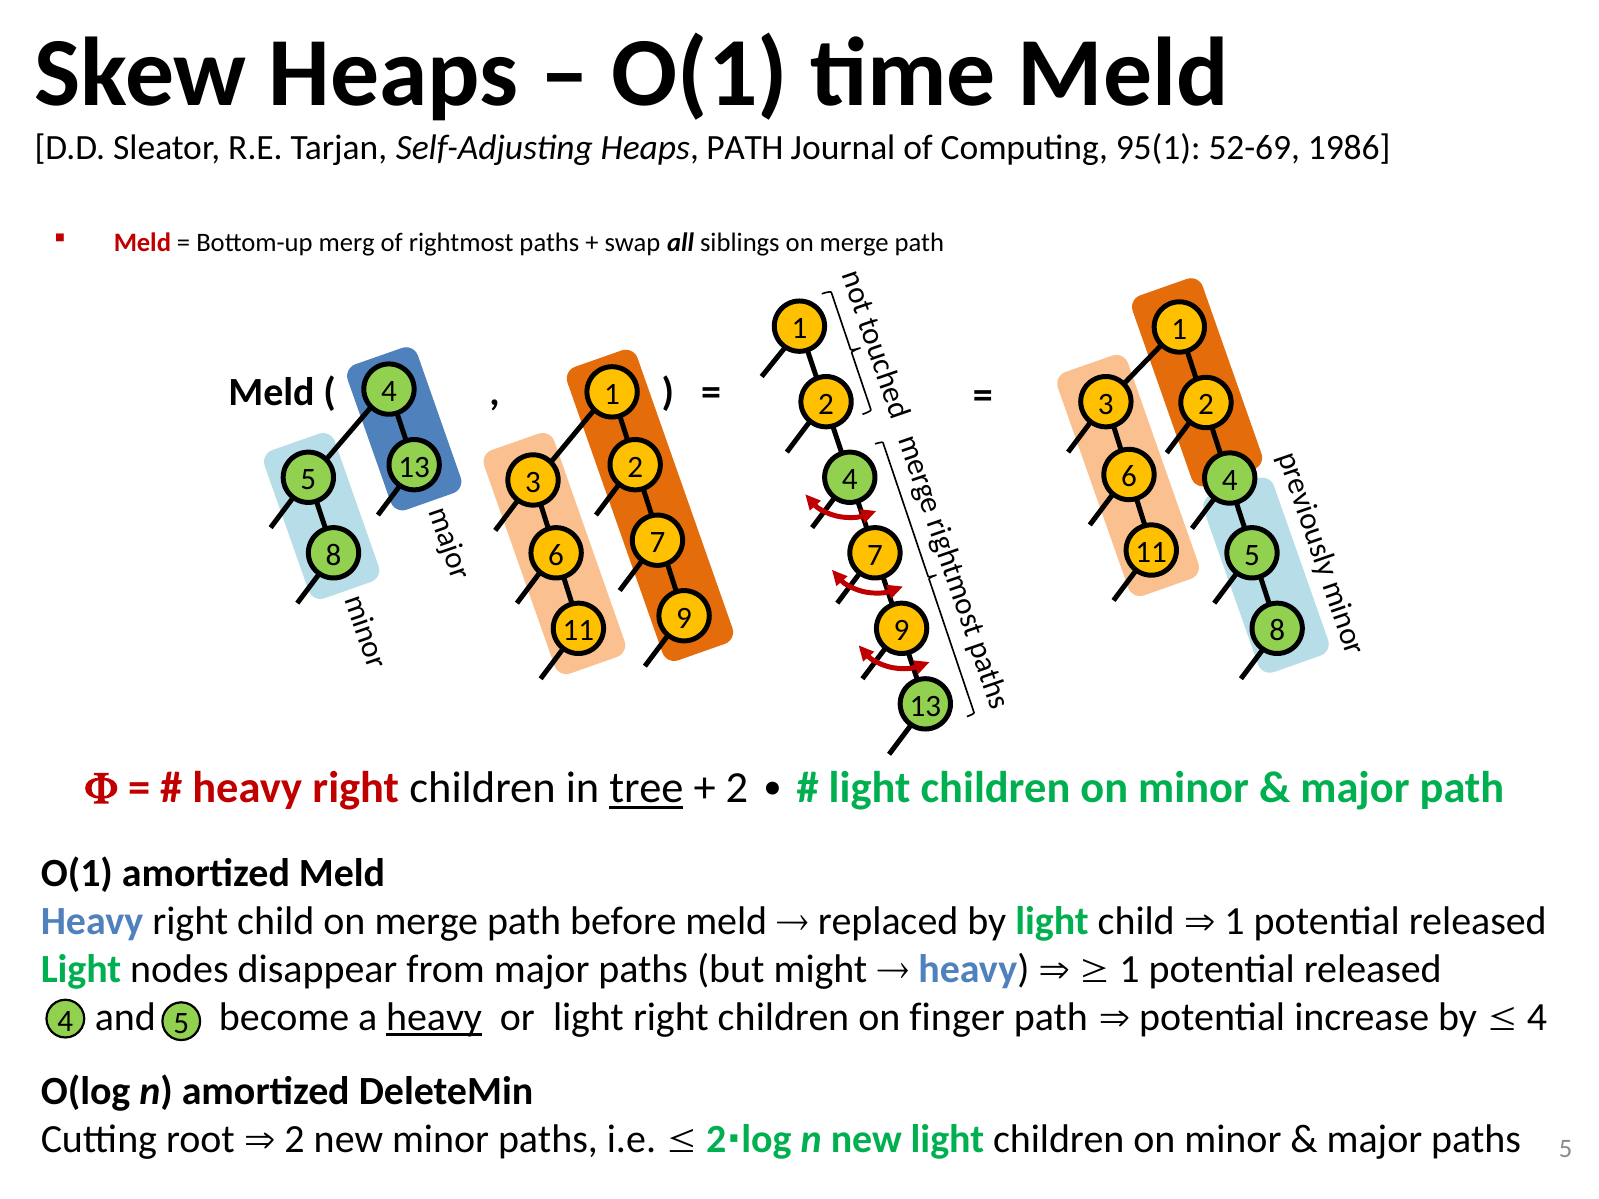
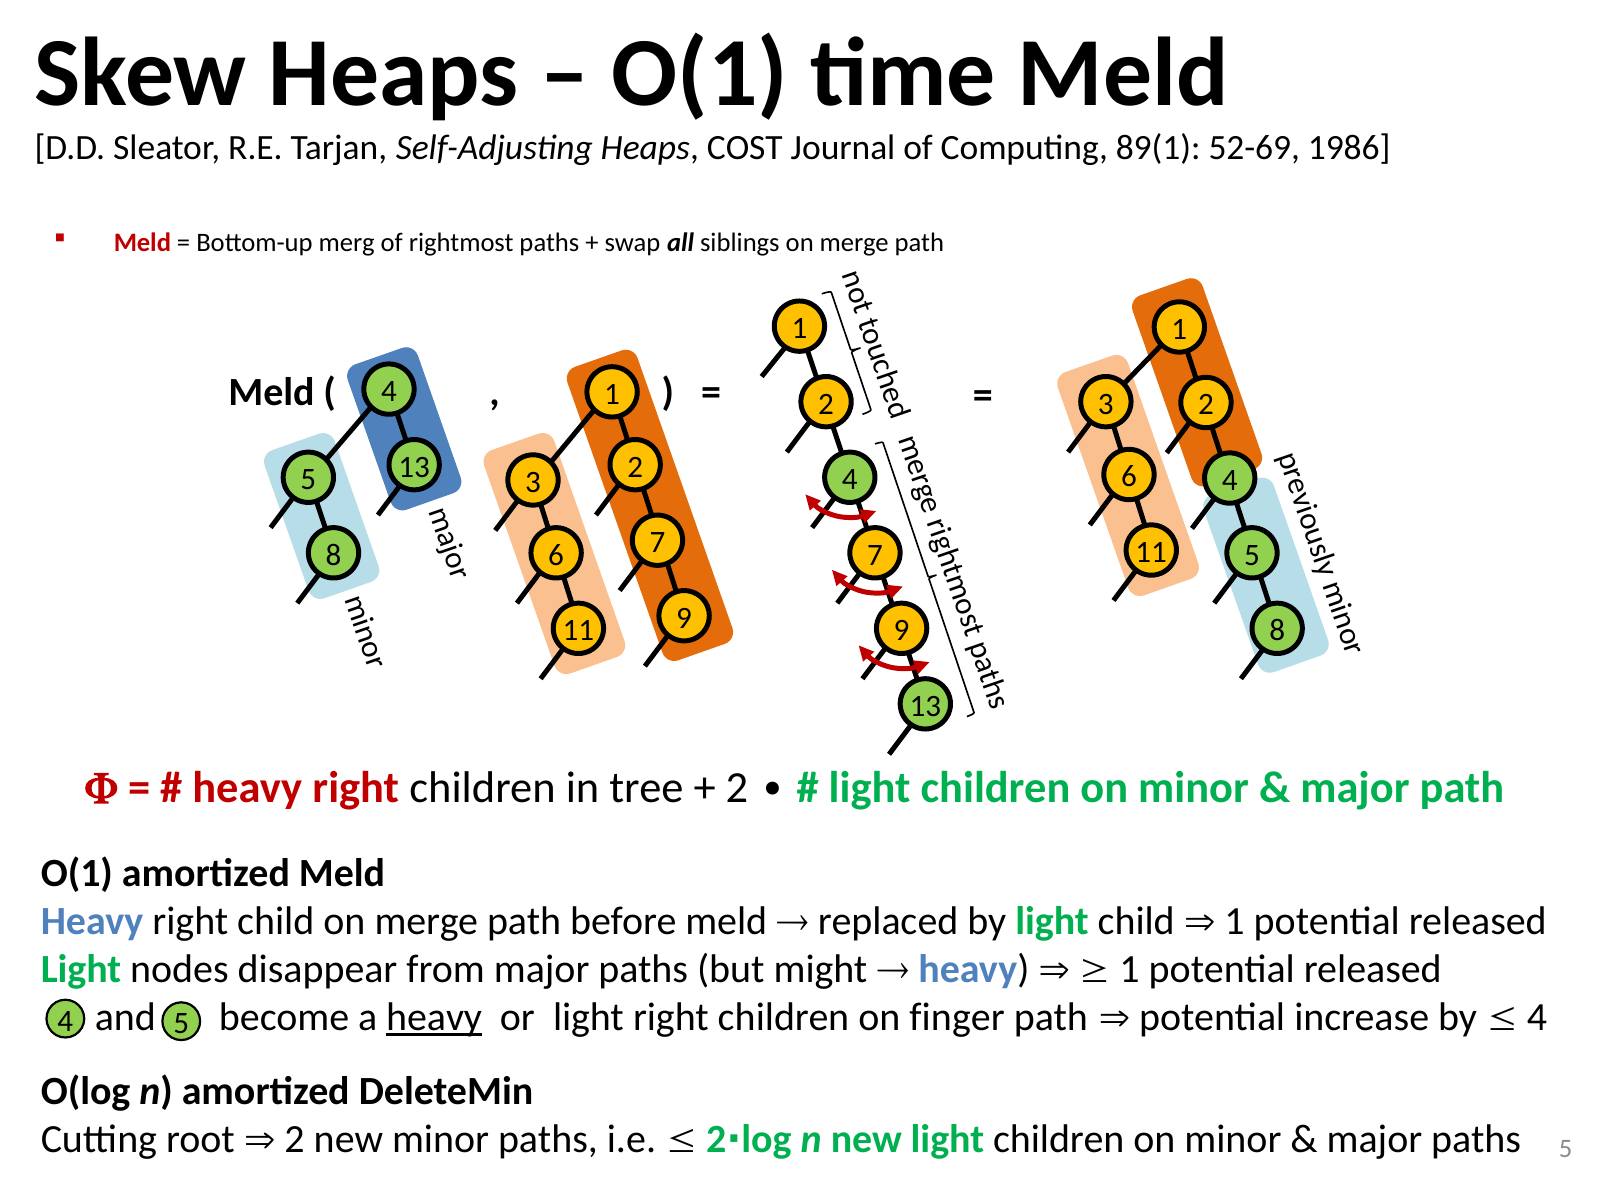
Heaps PATH: PATH -> COST (745, 148)
95(1: 95(1 -> 89(1 (1158, 148)
tree underline: present -> none (646, 788)
